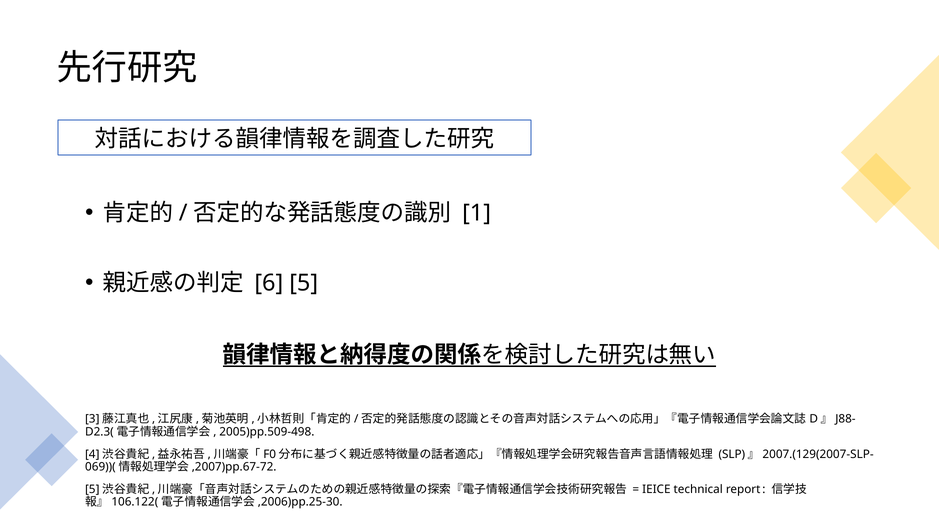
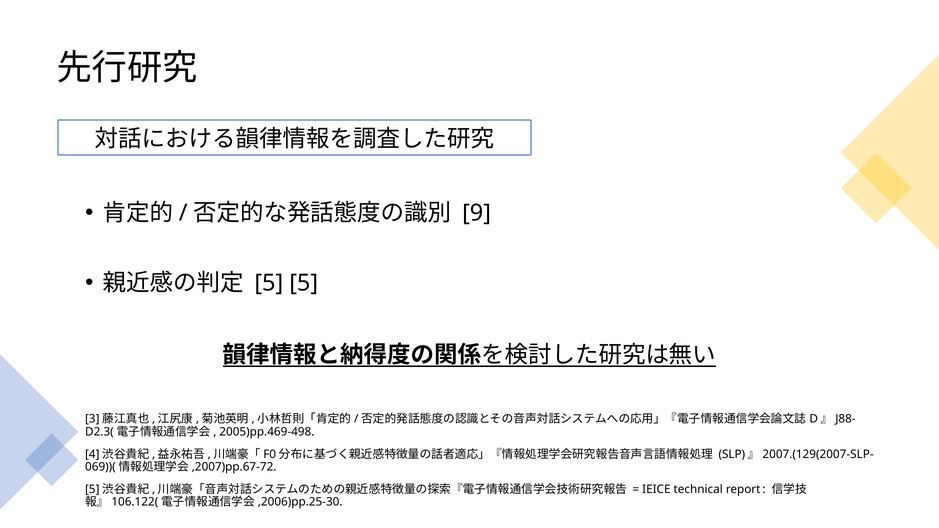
1: 1 -> 9 (477, 213)
6: 6 -> 5 (269, 283)
2005)pp.509-498: 2005)pp.509-498 -> 2005)pp.469-498 (267, 432)
